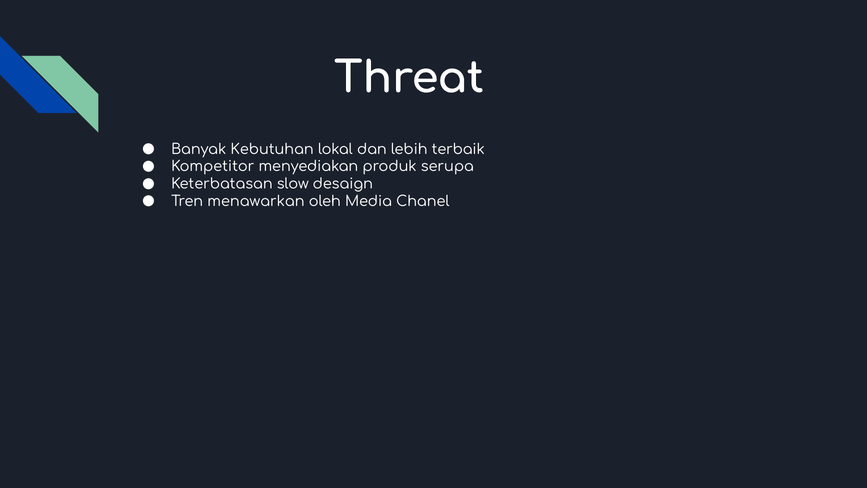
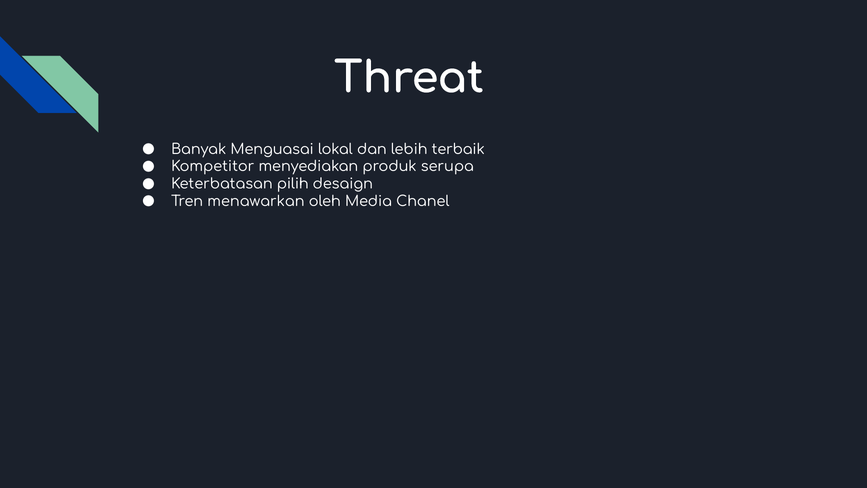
Kebutuhan: Kebutuhan -> Menguasai (272, 149)
slow: slow -> pilih (293, 184)
